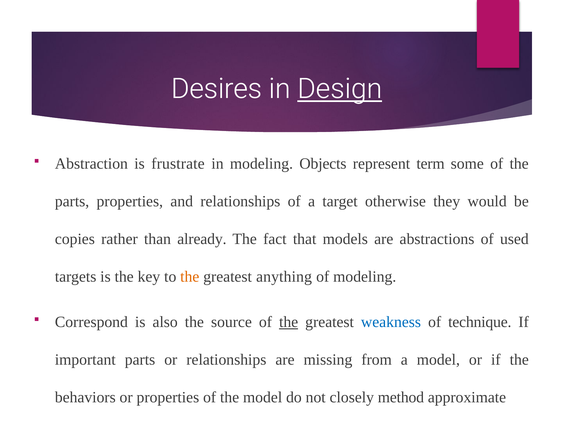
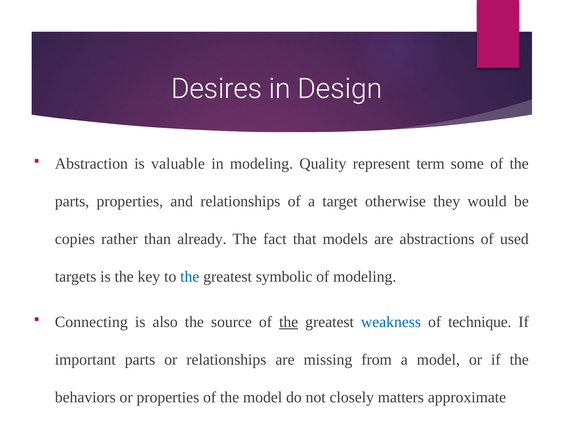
Design underline: present -> none (340, 89)
frustrate: frustrate -> valuable (178, 163)
Objects: Objects -> Quality (323, 163)
the colour: orange -> blue (190, 276)
anything: anything -> symbolic (284, 276)
Correspond: Correspond -> Connecting (91, 321)
method: method -> matters (401, 397)
